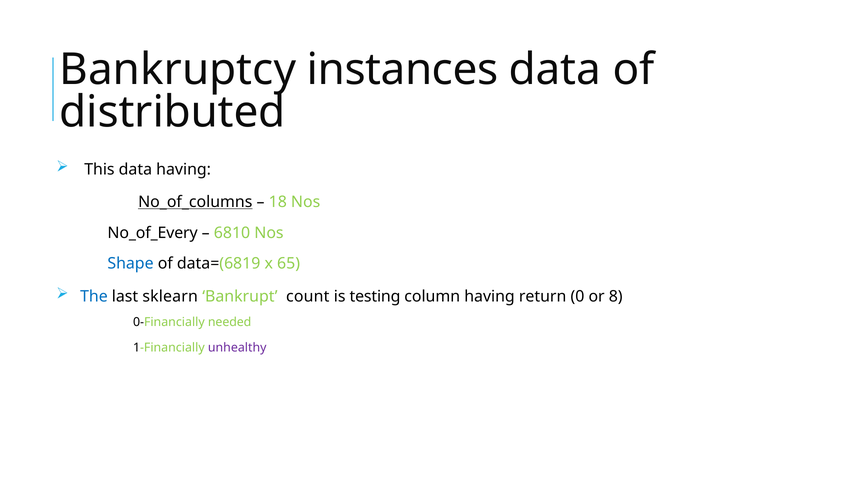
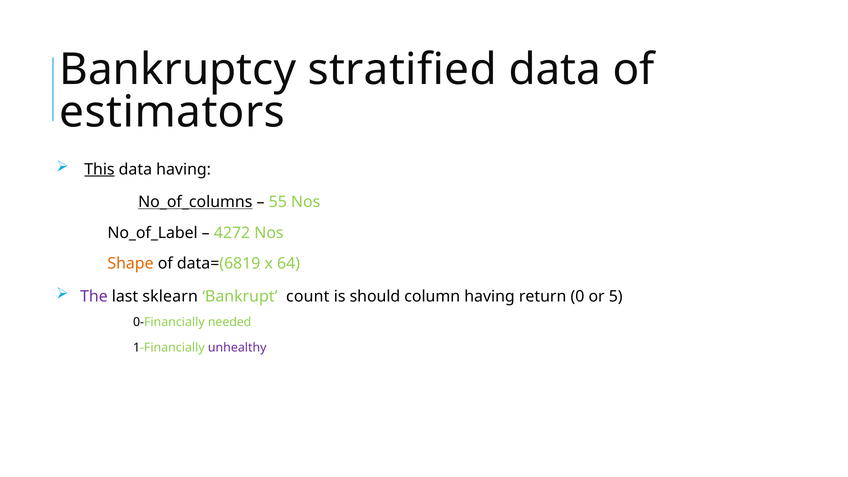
instances: instances -> stratified (402, 70)
distributed: distributed -> estimators (172, 112)
This underline: none -> present (99, 169)
18: 18 -> 55 (278, 202)
No_of_Every: No_of_Every -> No_of_Label (153, 233)
6810: 6810 -> 4272 (232, 233)
Shape colour: blue -> orange (131, 264)
65: 65 -> 64 (289, 264)
The colour: blue -> purple (94, 296)
testing: testing -> should (375, 296)
8: 8 -> 5 (616, 296)
